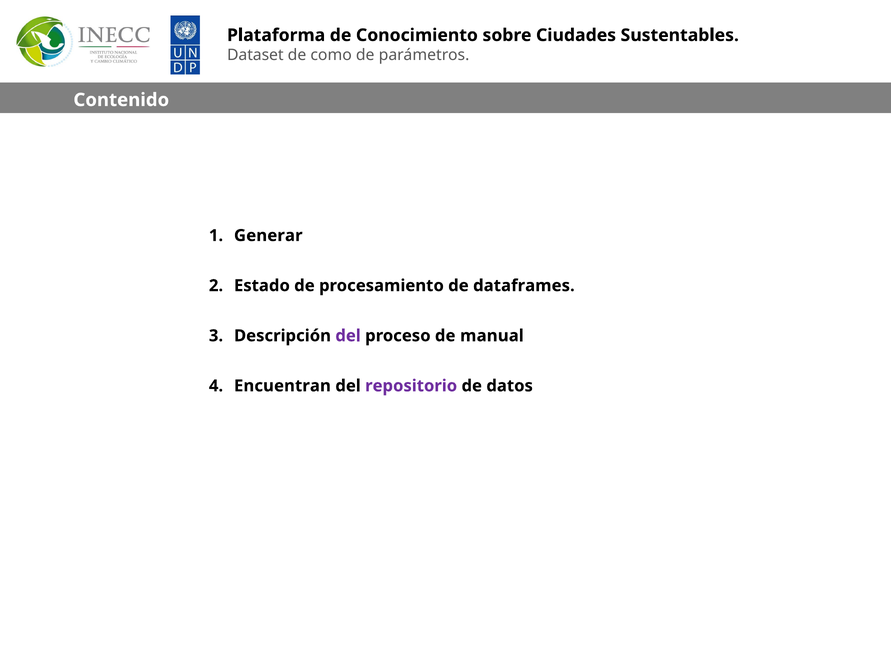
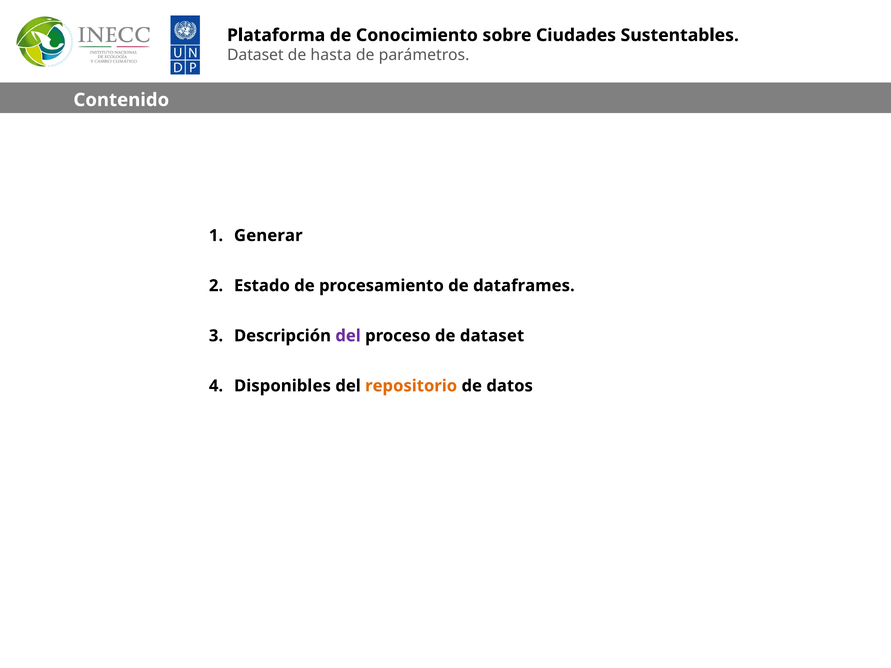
como: como -> hasta (331, 55)
de manual: manual -> dataset (492, 336)
Encuentran: Encuentran -> Disponibles (282, 386)
repositorio colour: purple -> orange (411, 386)
